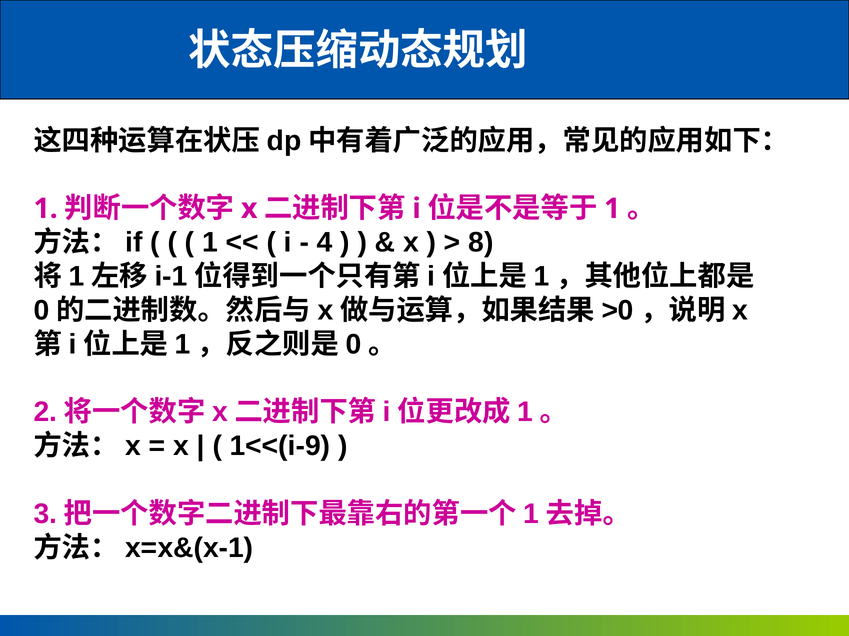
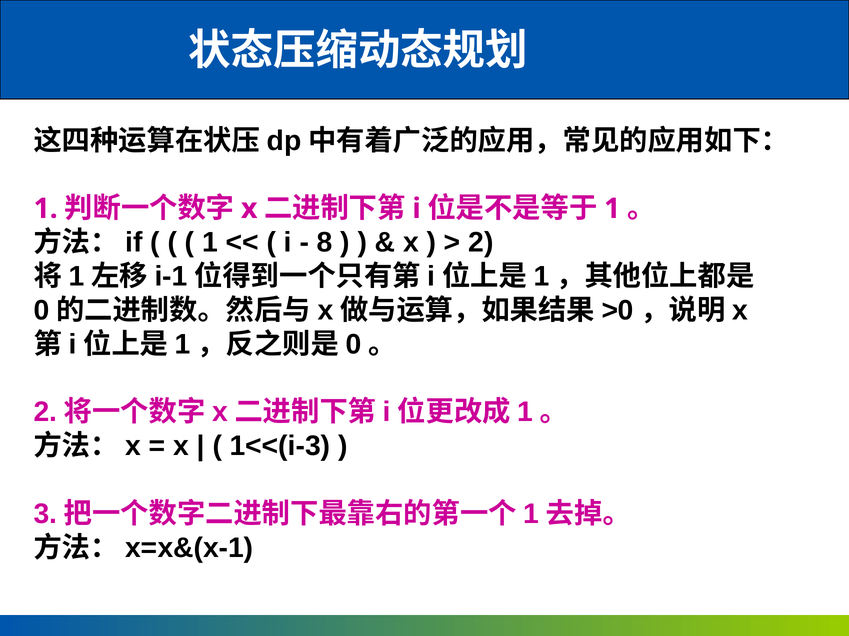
4: 4 -> 8 (325, 243)
8: 8 -> 2 (481, 243)
1<<(i-9: 1<<(i-9 -> 1<<(i-3 (280, 447)
